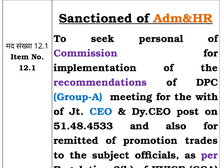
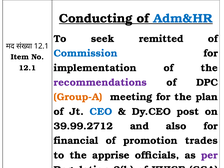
Sanctioned: Sanctioned -> Conducting (96, 18)
Adm&HR colour: orange -> blue (183, 18)
personal: personal -> remitted (161, 39)
Commission colour: purple -> blue (86, 53)
Group-A colour: blue -> orange (78, 97)
with: with -> plan (207, 97)
51.48.4533: 51.48.4533 -> 39.99.2712 (83, 126)
remitted: remitted -> financial (76, 141)
subject: subject -> apprise (111, 155)
